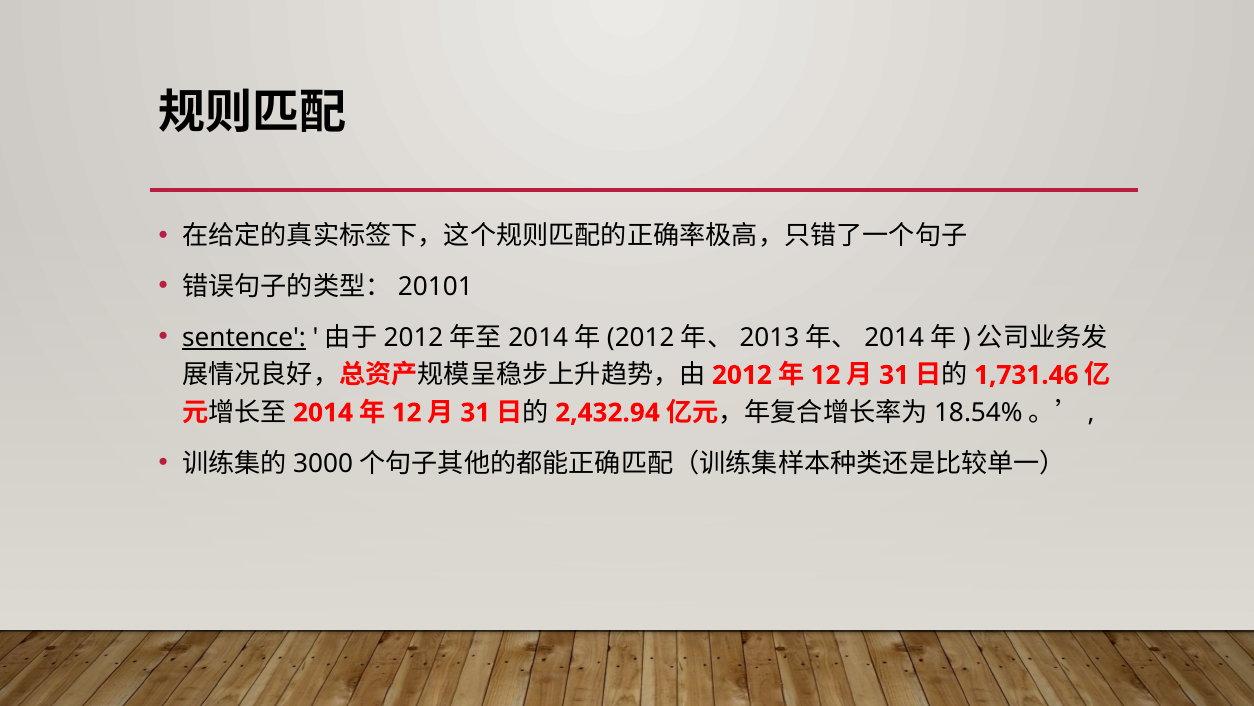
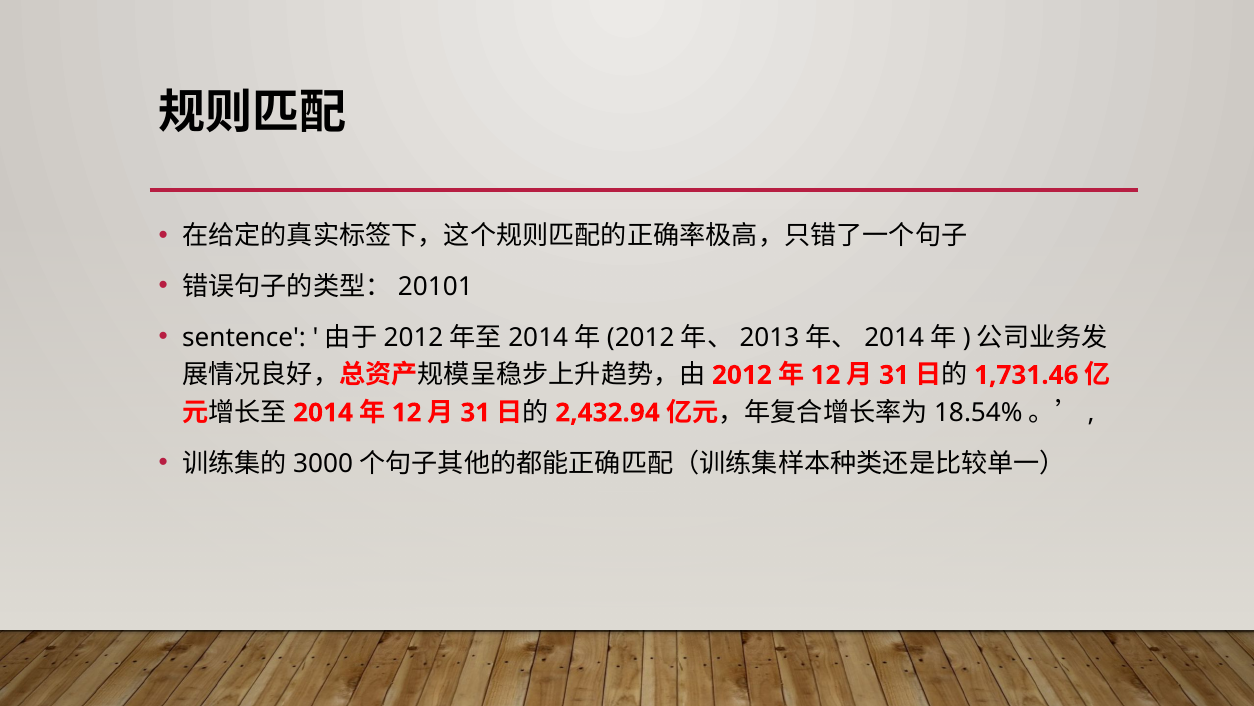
sentence underline: present -> none (244, 337)
